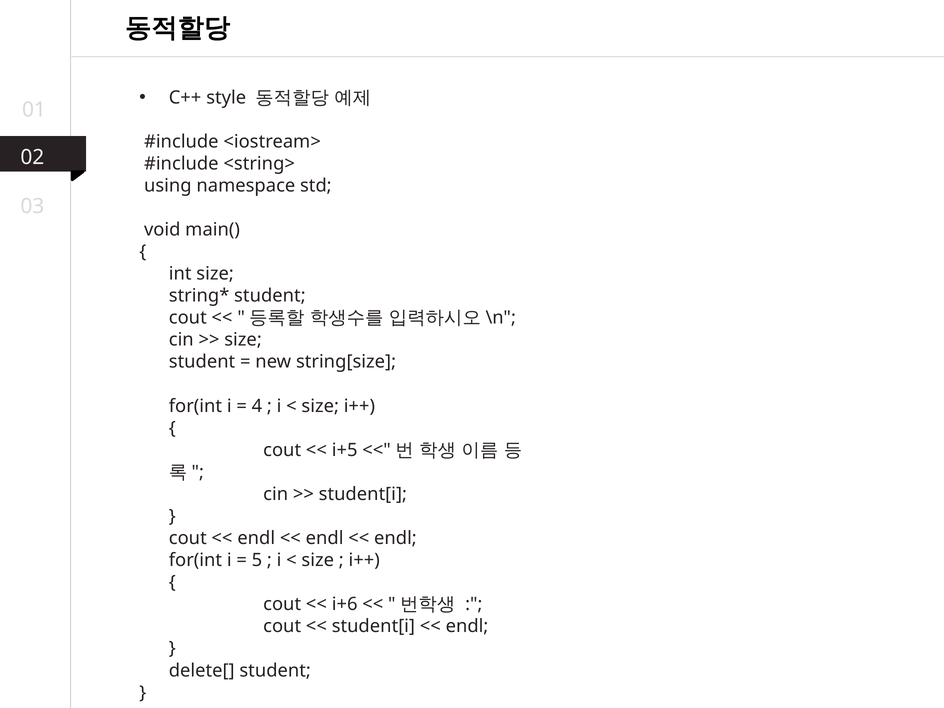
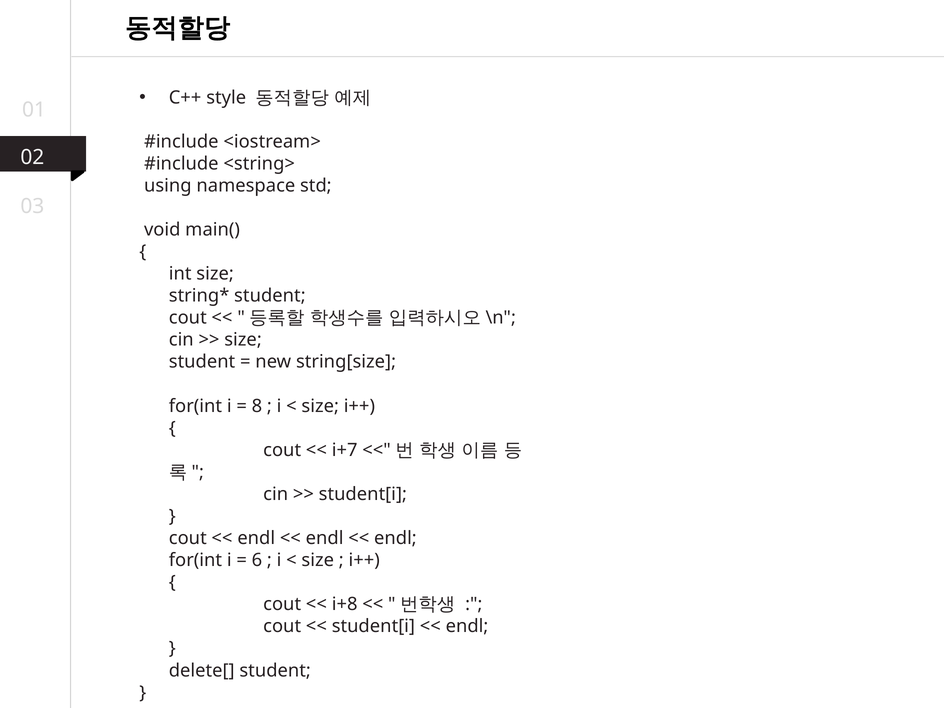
4: 4 -> 8 (257, 406)
i+5: i+5 -> i+7 (345, 450)
5: 5 -> 6 (257, 560)
i+6: i+6 -> i+8 (345, 604)
